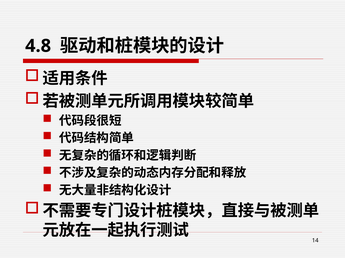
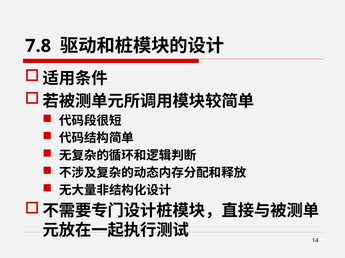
4.8: 4.8 -> 7.8 (38, 46)
